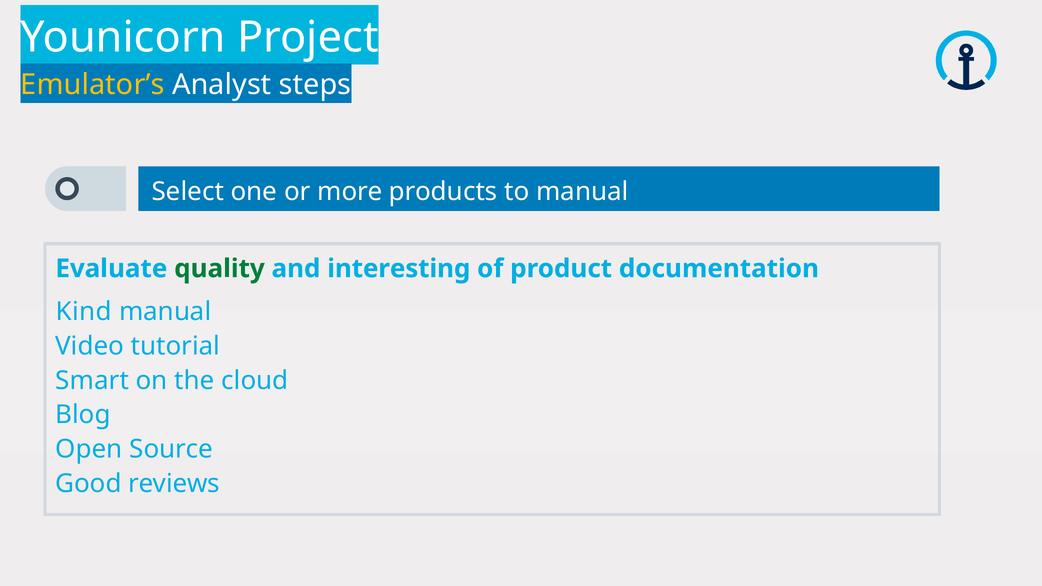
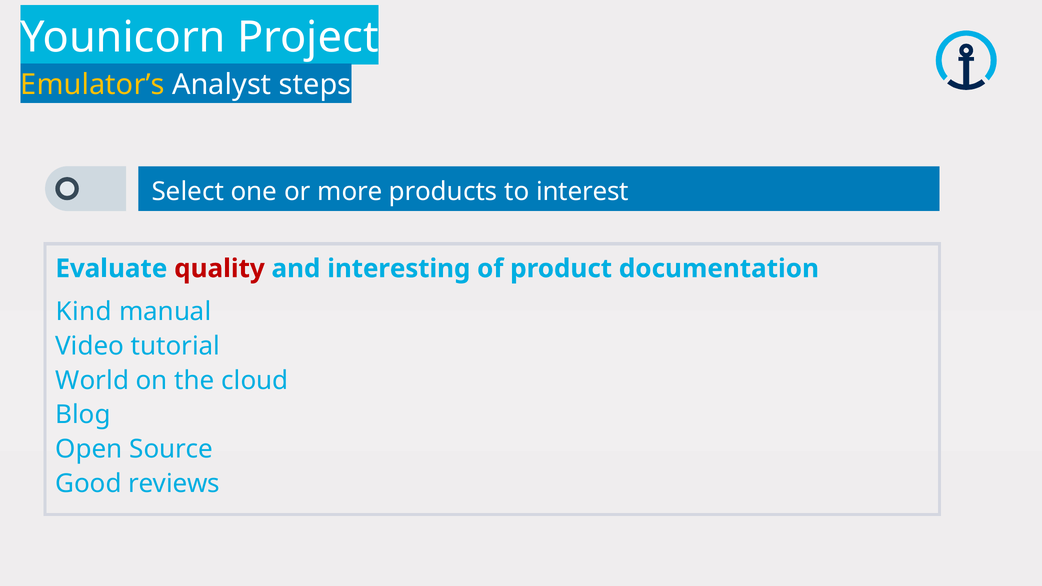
to manual: manual -> interest (582, 192)
quality colour: green -> red (219, 269)
Smart: Smart -> World (92, 381)
